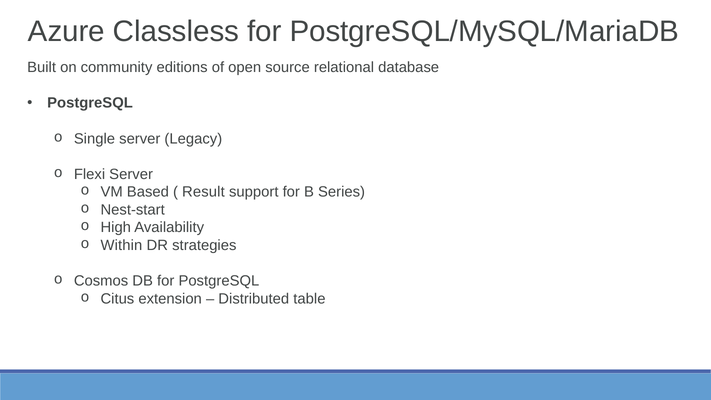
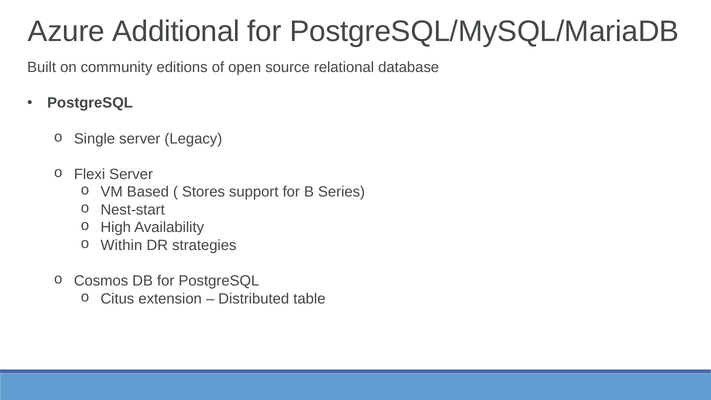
Classless: Classless -> Additional (176, 32)
Result: Result -> Stores (203, 192)
